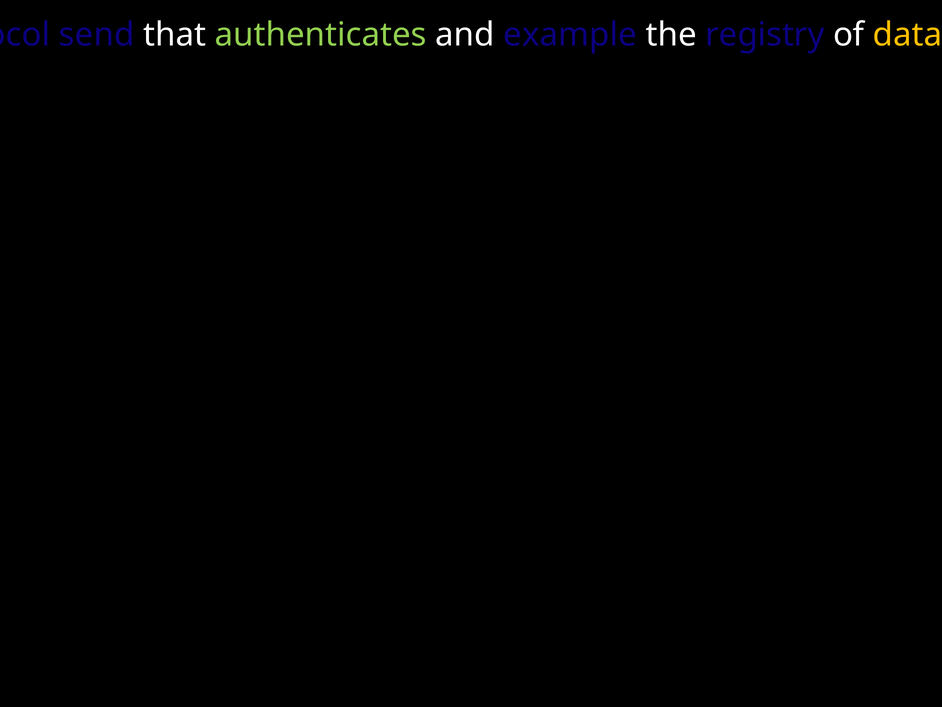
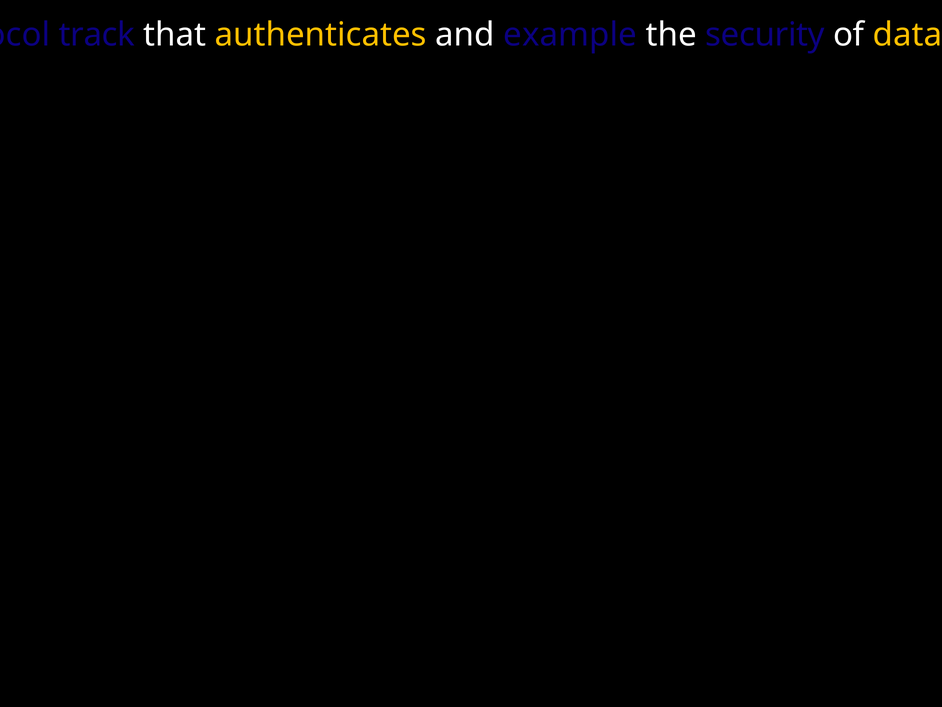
send: send -> track (97, 35)
authenticates colour: light green -> yellow (321, 35)
the registry: registry -> security (765, 35)
